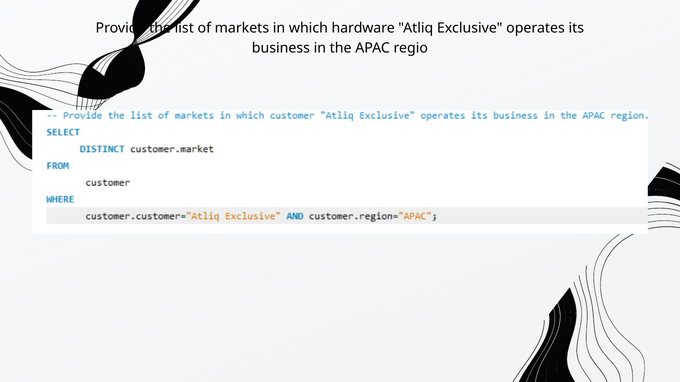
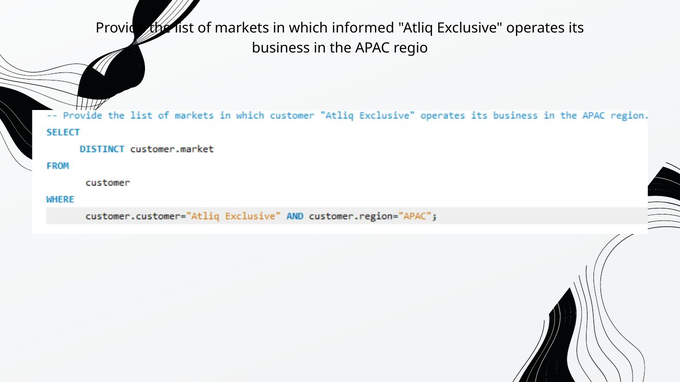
hardware: hardware -> informed (363, 28)
